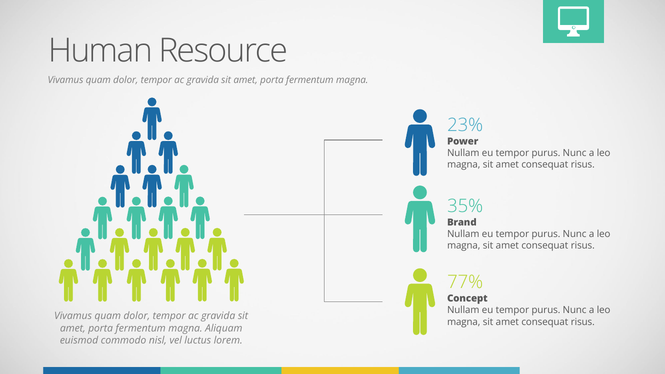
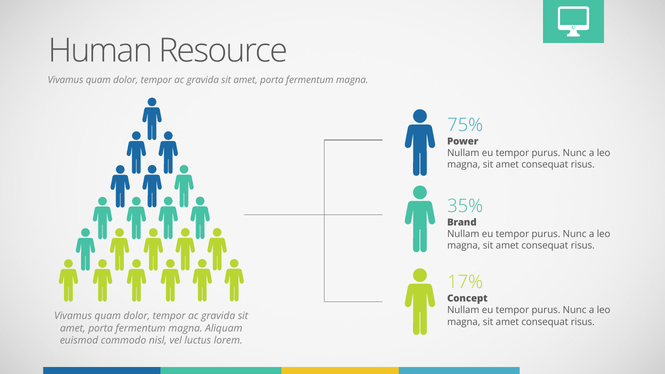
23%: 23% -> 75% (465, 125)
77%: 77% -> 17% (465, 282)
